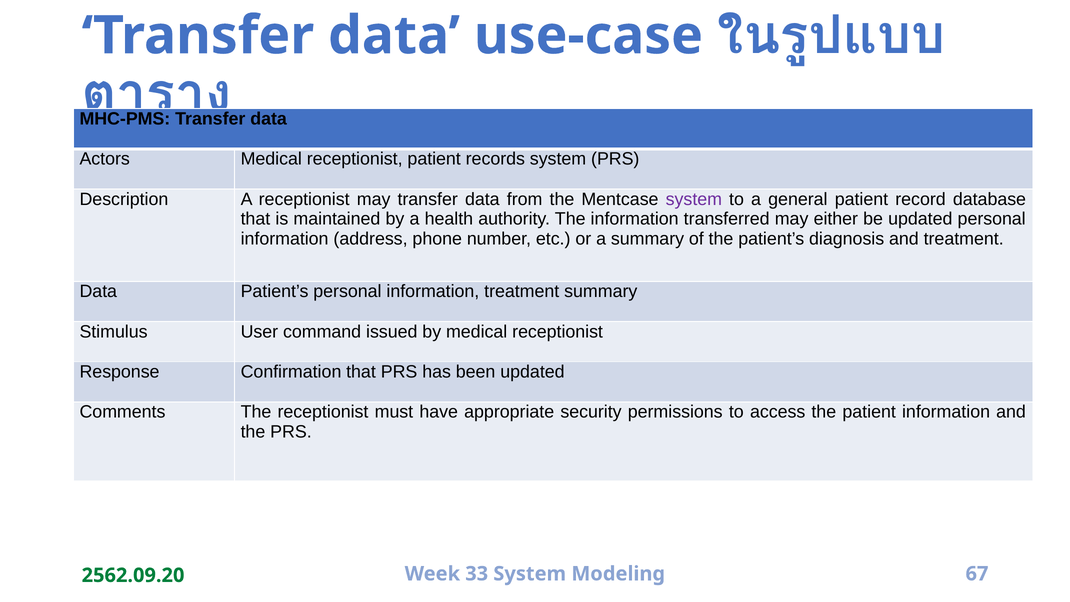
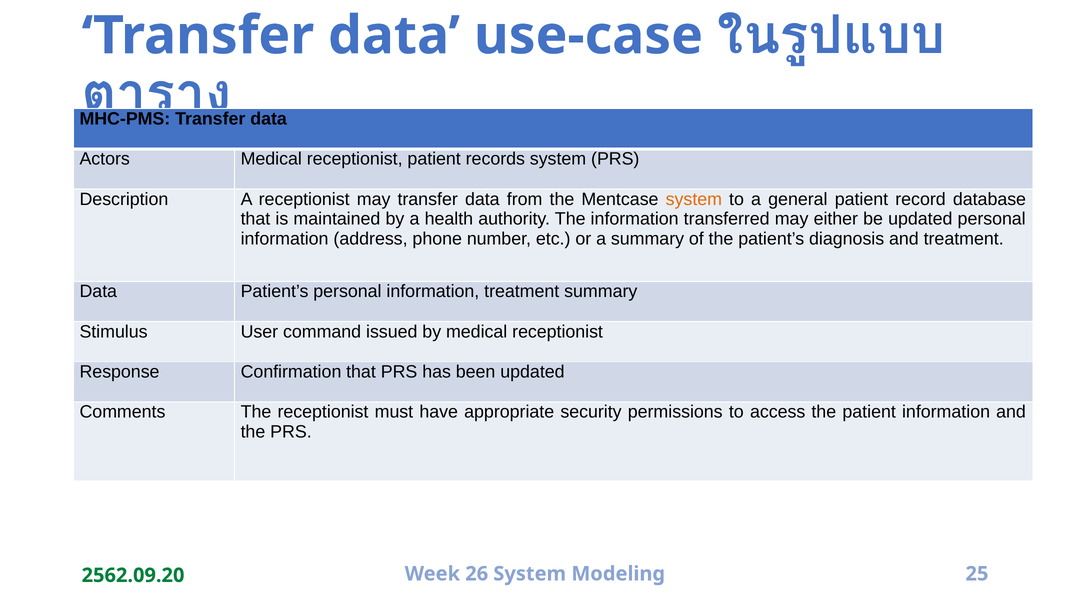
system colour: purple -> orange (694, 199)
33: 33 -> 26 (477, 574)
67: 67 -> 25 (977, 574)
